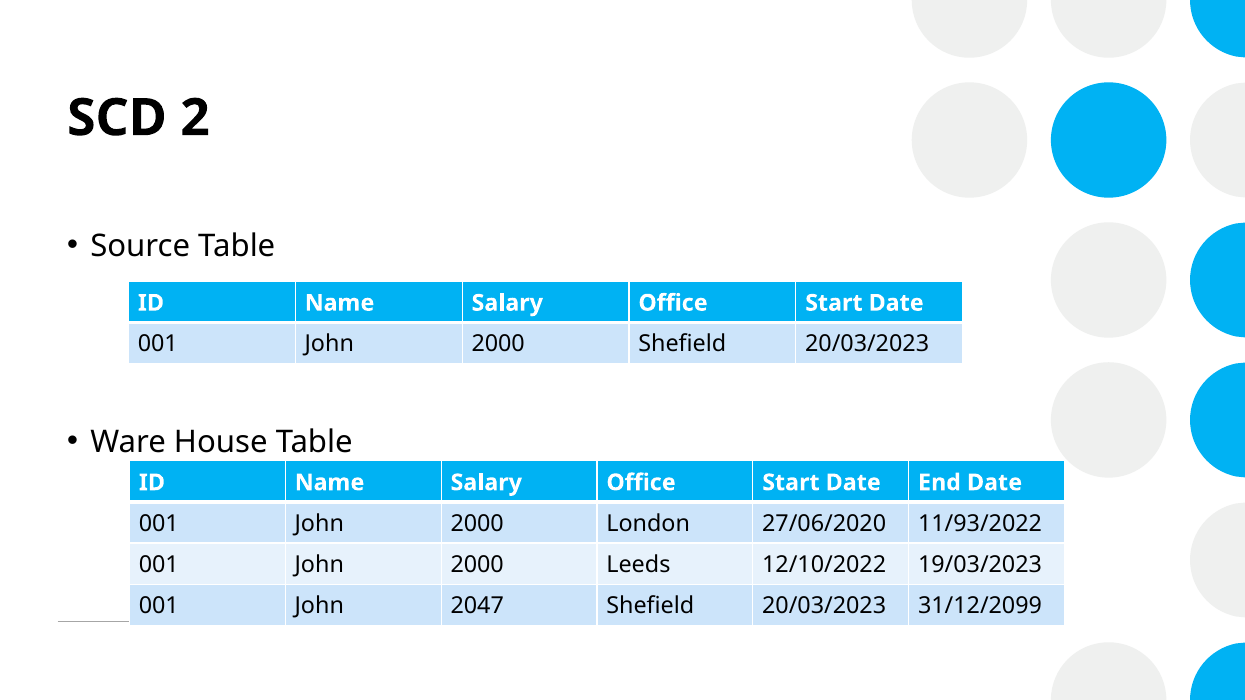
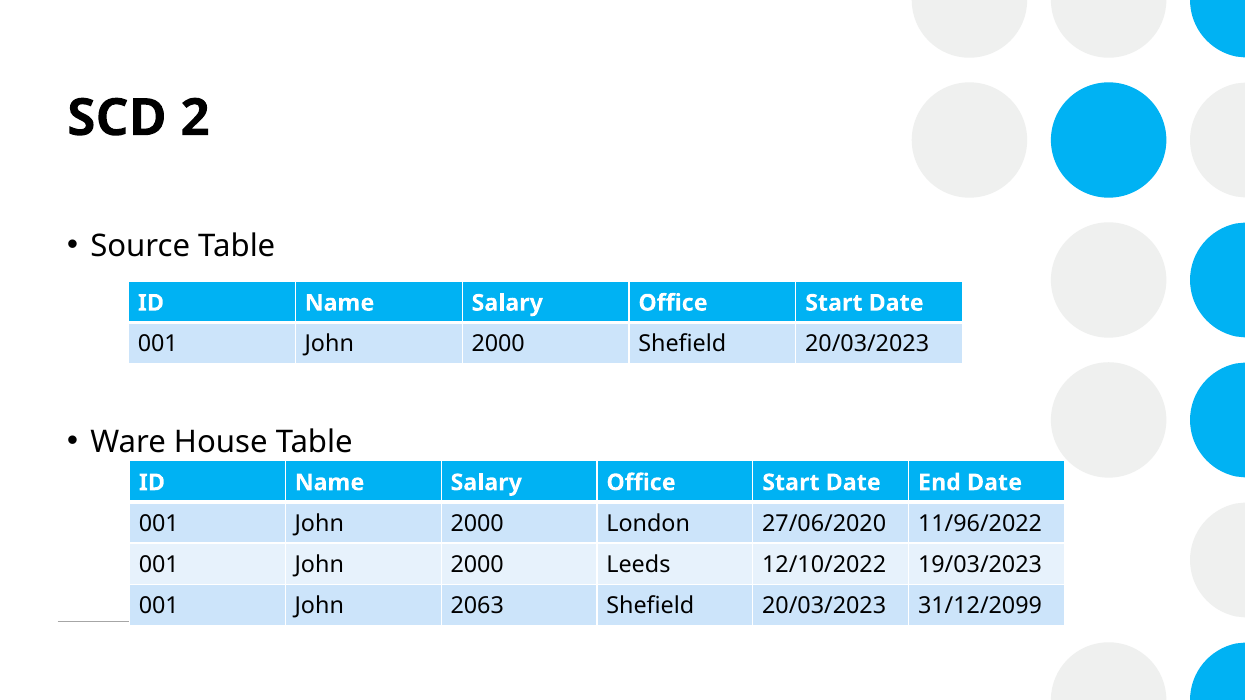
11/93/2022: 11/93/2022 -> 11/96/2022 (980, 524)
2047: 2047 -> 2063 (477, 606)
